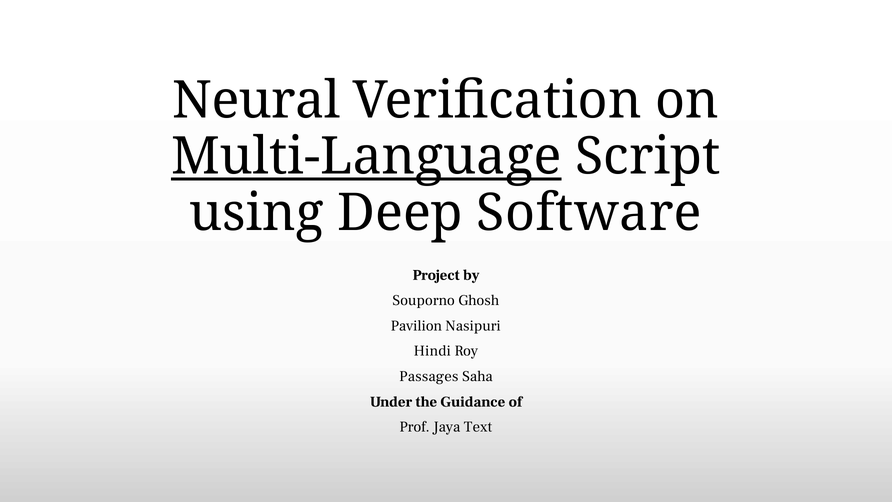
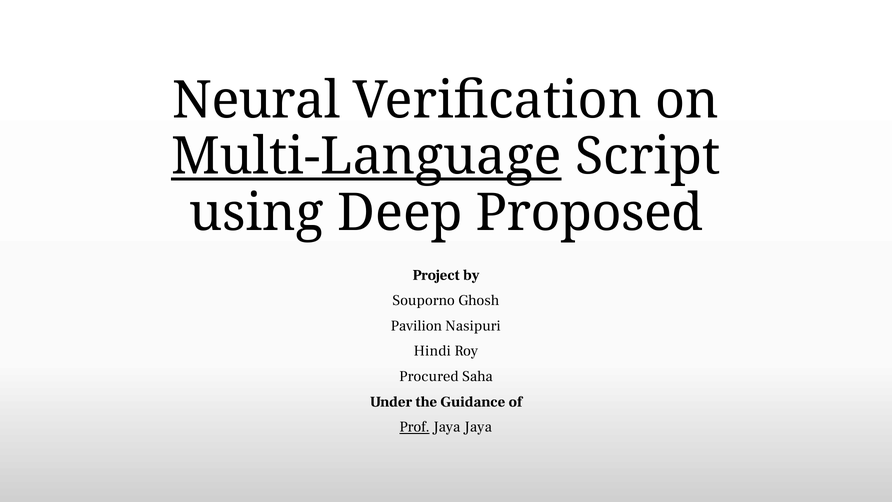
Software: Software -> Proposed (590, 213)
Passages: Passages -> Procured (429, 376)
Prof underline: none -> present (415, 427)
Jaya Text: Text -> Jaya (478, 427)
